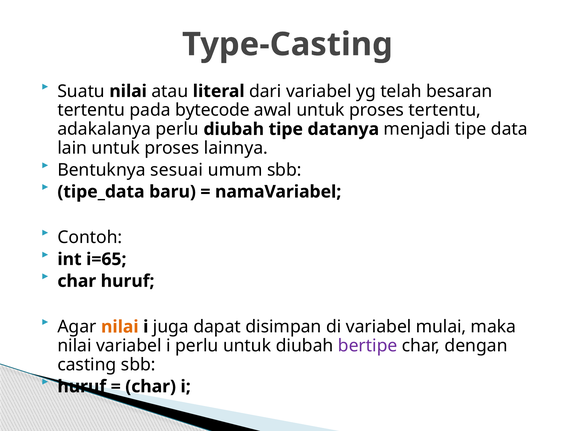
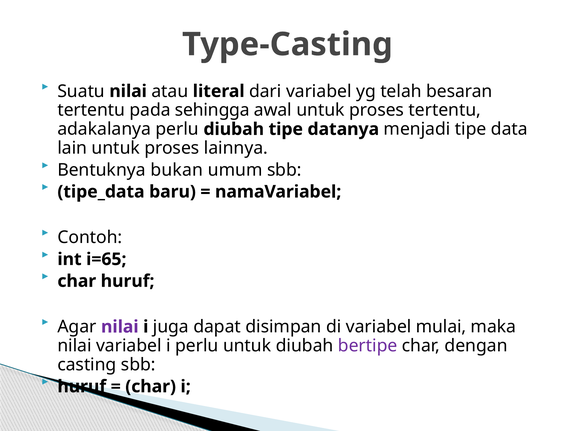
bytecode: bytecode -> sehingga (212, 110)
sesuai: sesuai -> bukan (177, 170)
nilai colour: orange -> purple (120, 327)
